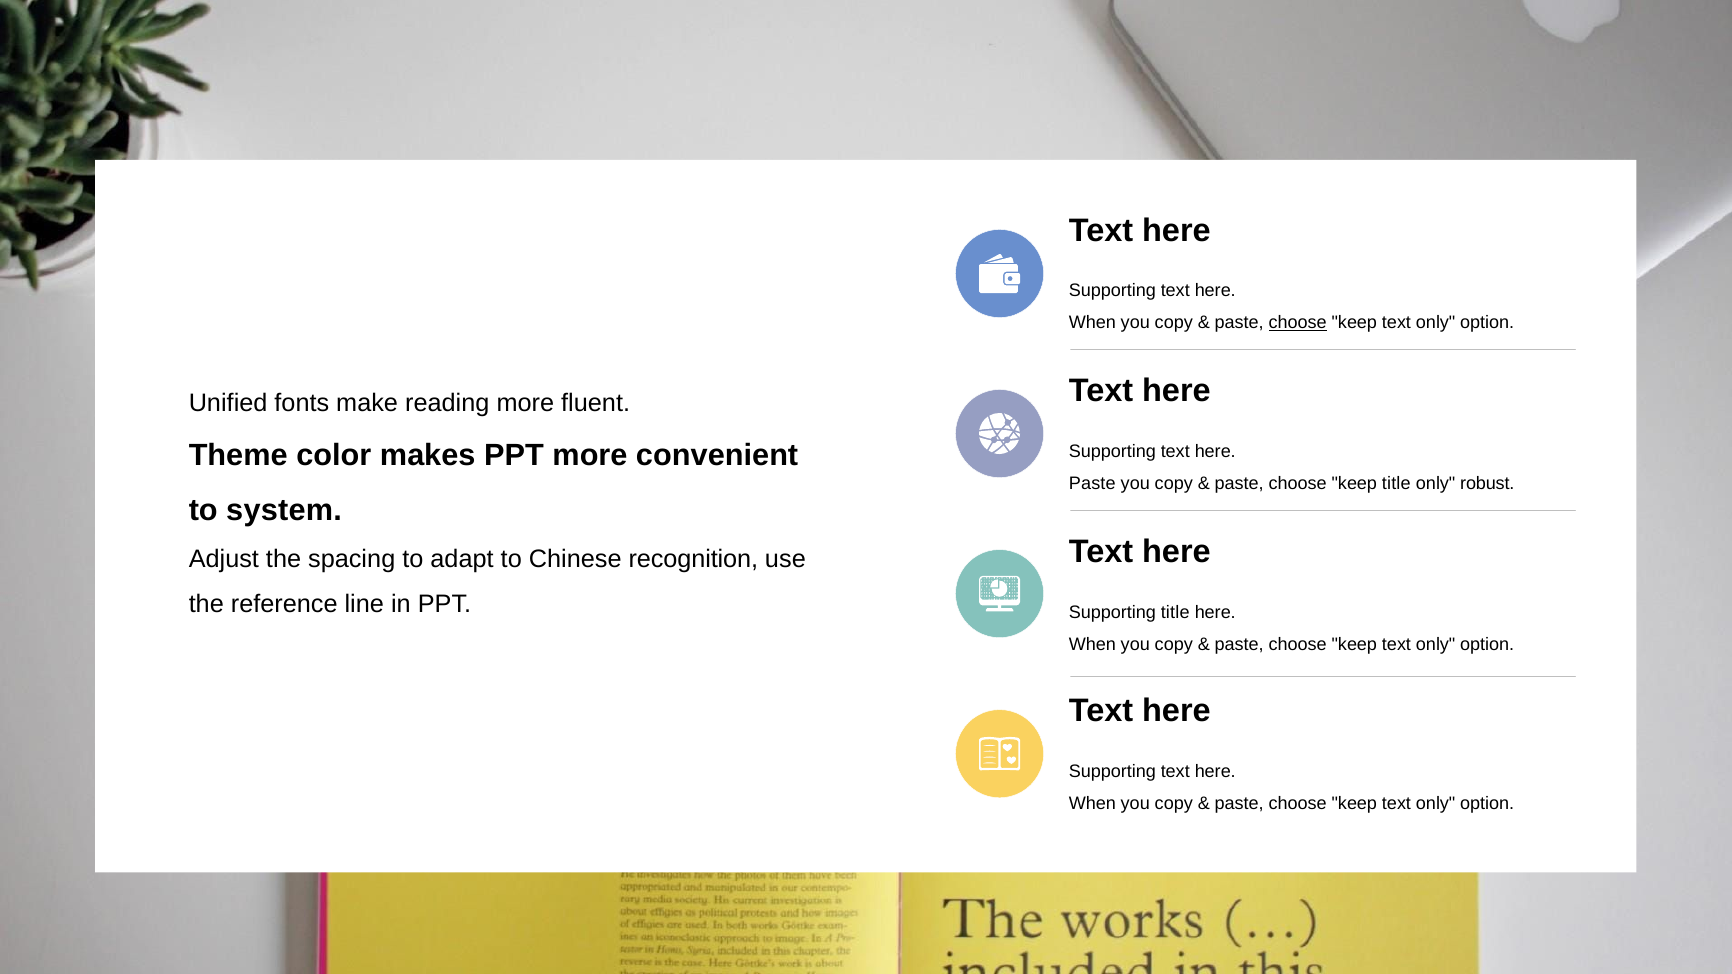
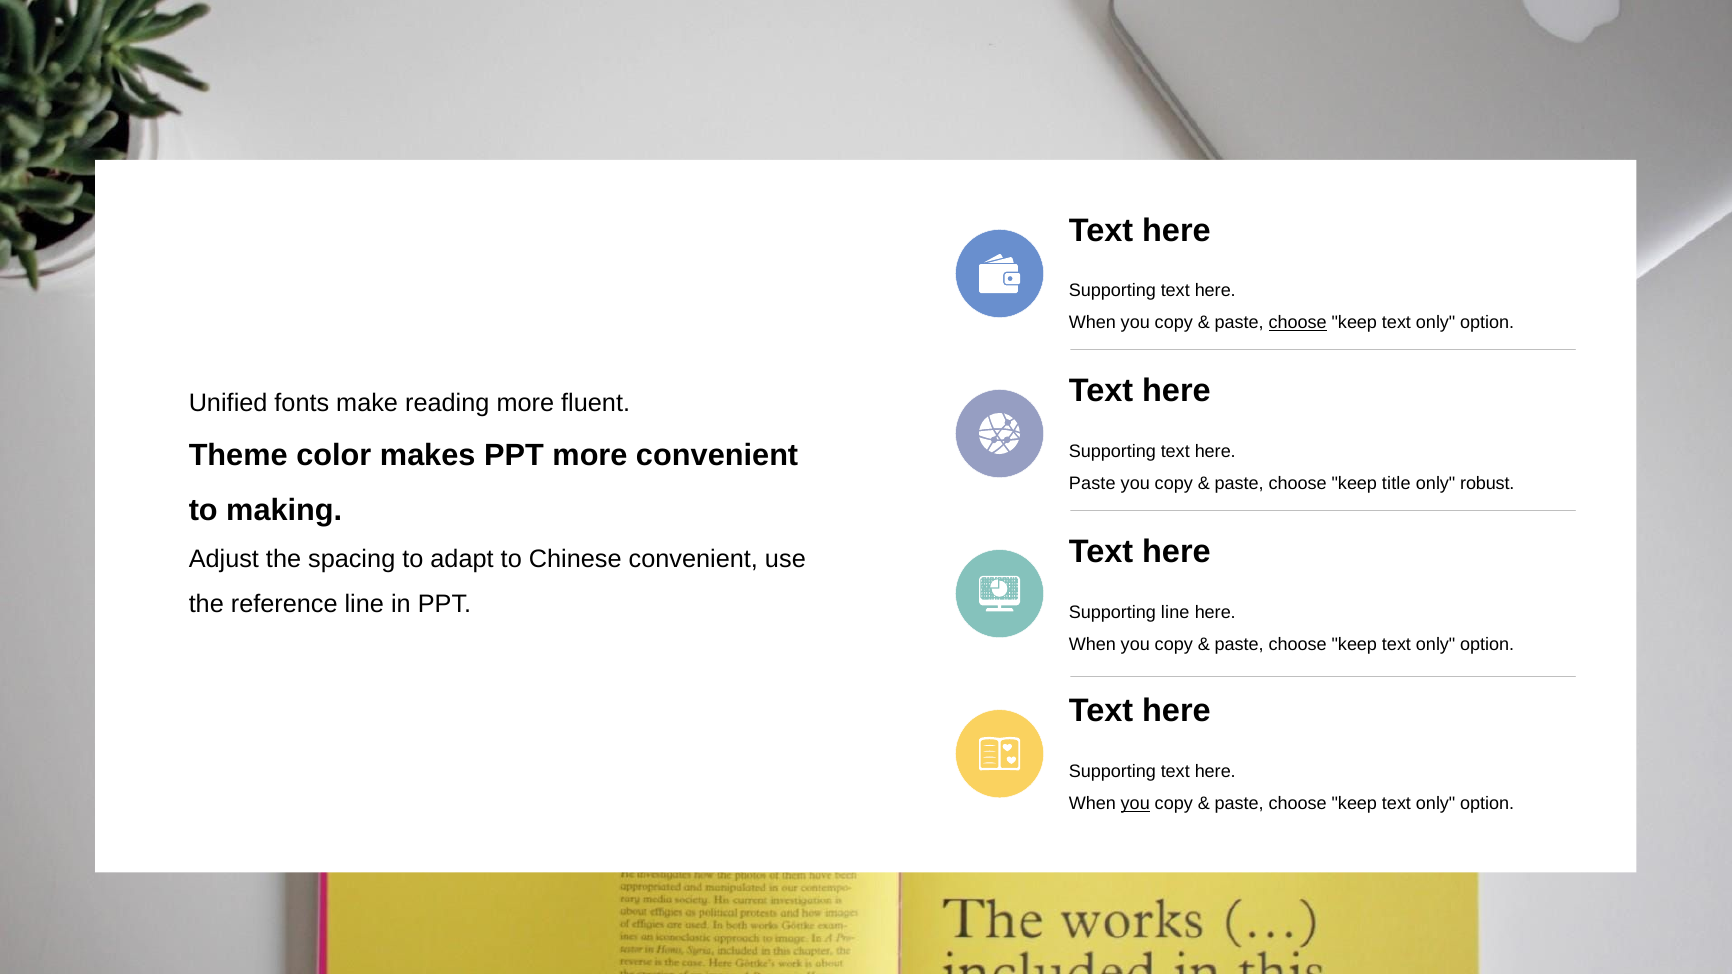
system: system -> making (284, 511)
Chinese recognition: recognition -> convenient (693, 559)
Supporting title: title -> line (1175, 612)
you underline: none -> present (1135, 804)
